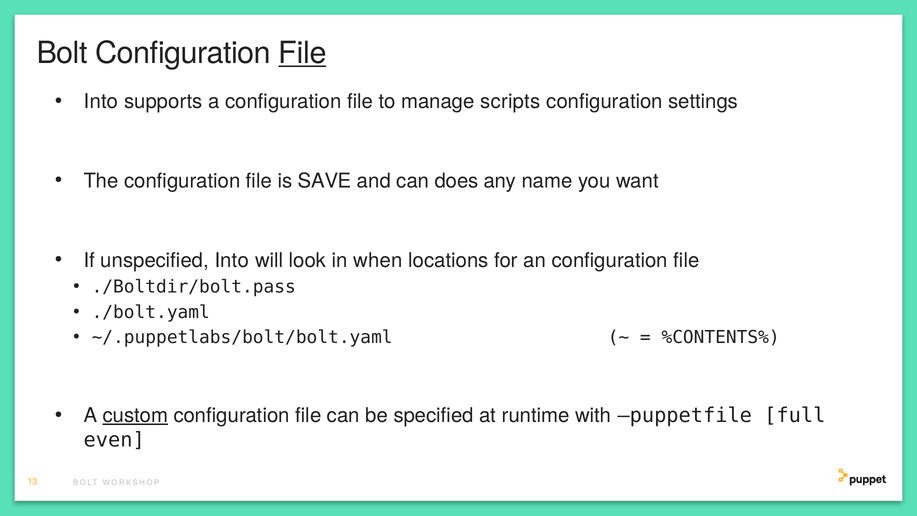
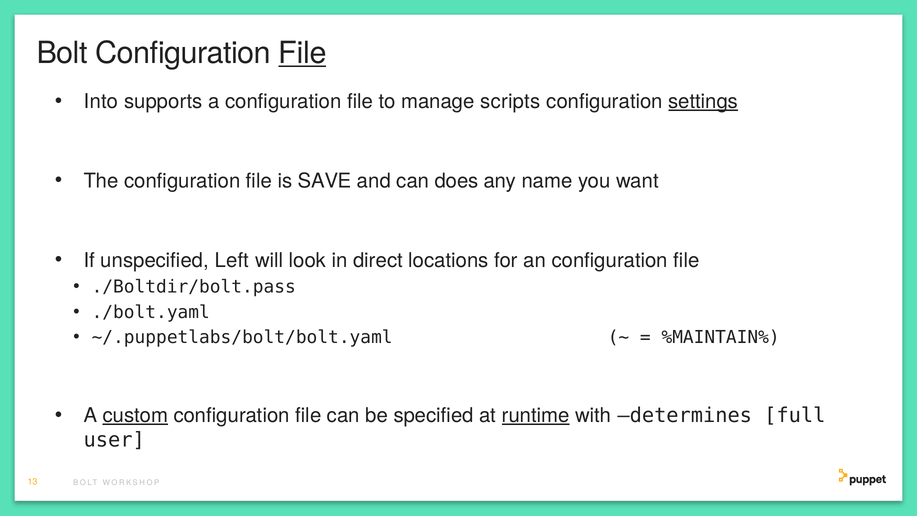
settings underline: none -> present (703, 101)
unspecified Into: Into -> Left (232, 260)
when: when -> direct (378, 260)
%CONTENTS%: %CONTENTS% -> %MAINTAIN% (721, 337)
runtime underline: none -> present (536, 415)
puppetfile: puppetfile -> determines (685, 415)
even: even -> user (114, 440)
